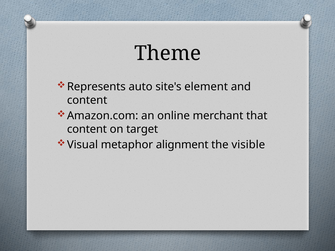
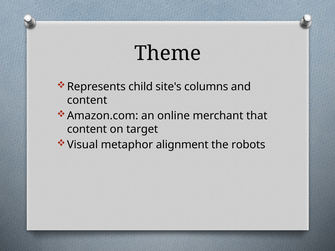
auto: auto -> child (141, 87)
element: element -> columns (206, 87)
visible: visible -> robots (248, 145)
